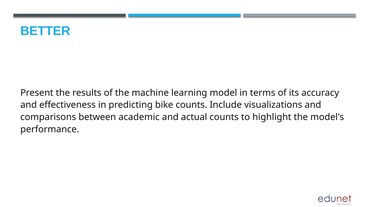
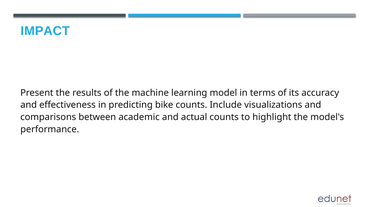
BETTER: BETTER -> IMPACT (45, 31)
